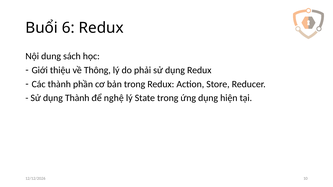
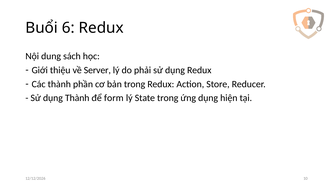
Thông: Thông -> Server (97, 70)
nghệ: nghệ -> form (114, 98)
